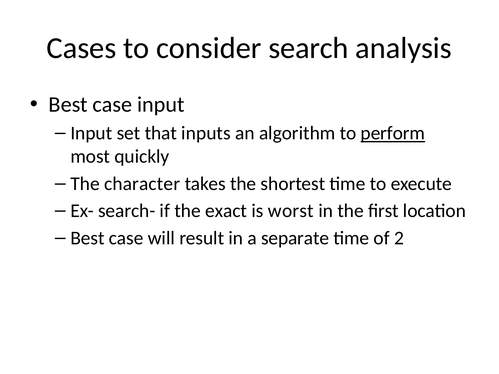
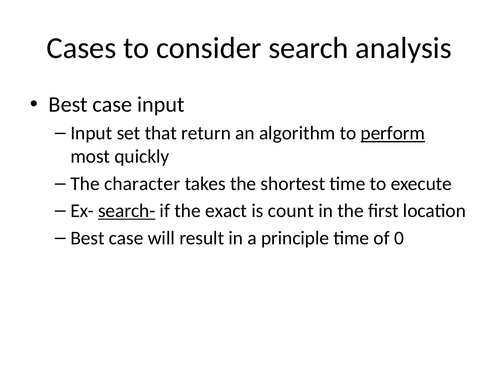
inputs: inputs -> return (206, 133)
search- underline: none -> present (127, 211)
worst: worst -> count (291, 211)
separate: separate -> principle (295, 238)
2: 2 -> 0 (399, 238)
